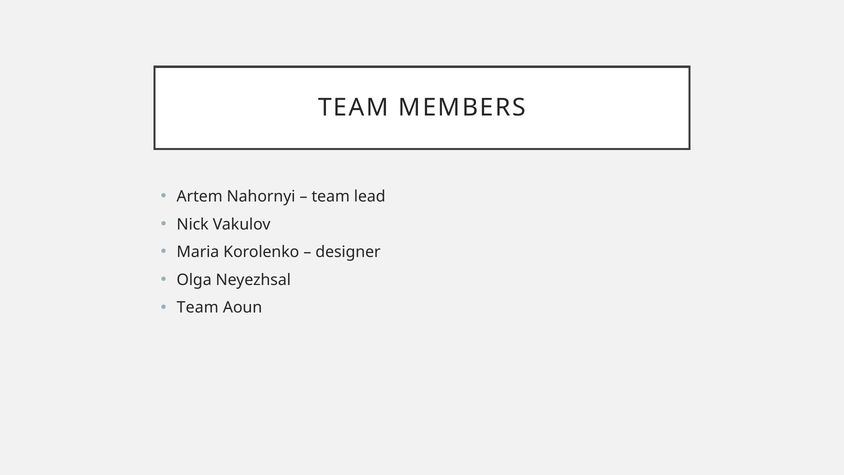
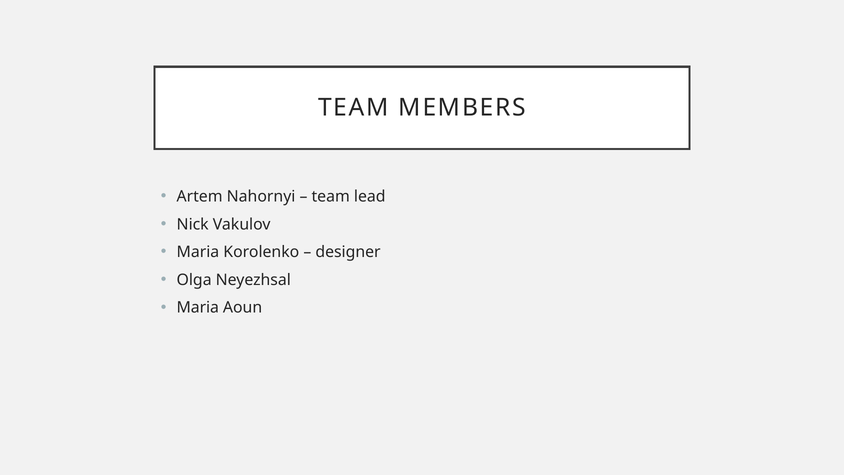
Team: Team -> Maria (198, 308)
